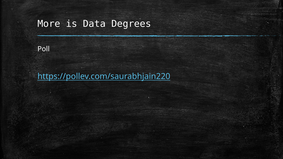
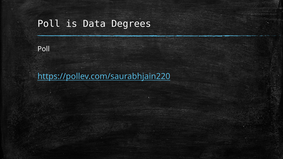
More: More -> Poll (49, 24)
